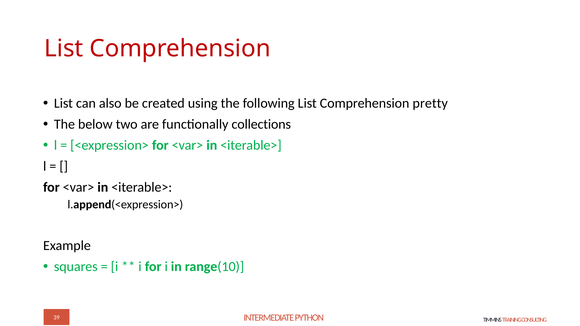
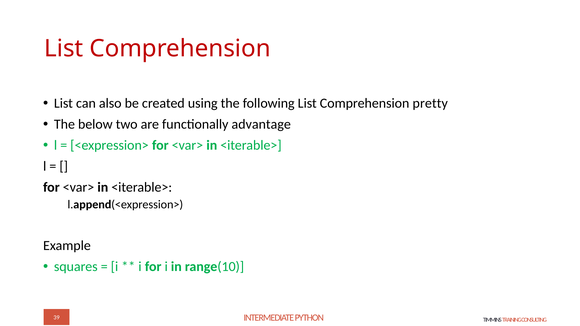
collections: collections -> advantage (261, 124)
